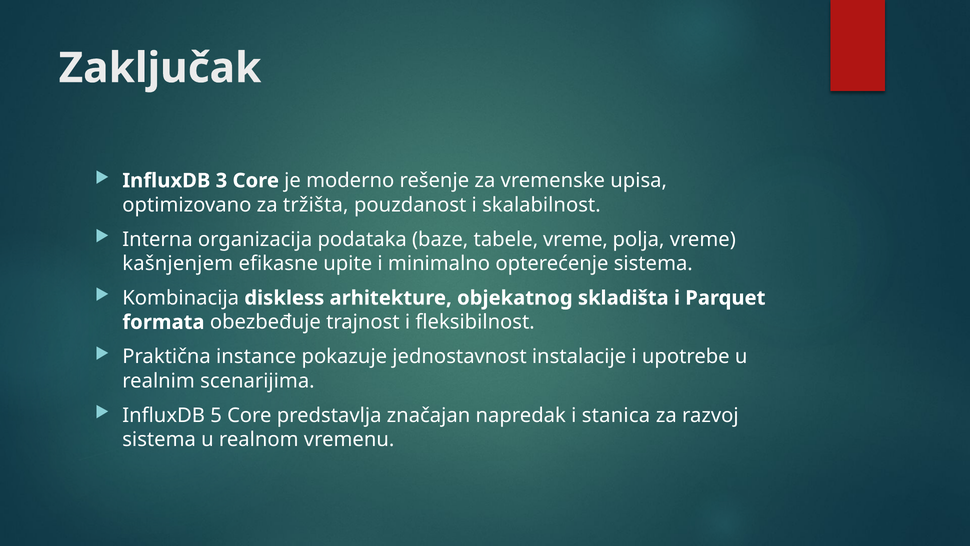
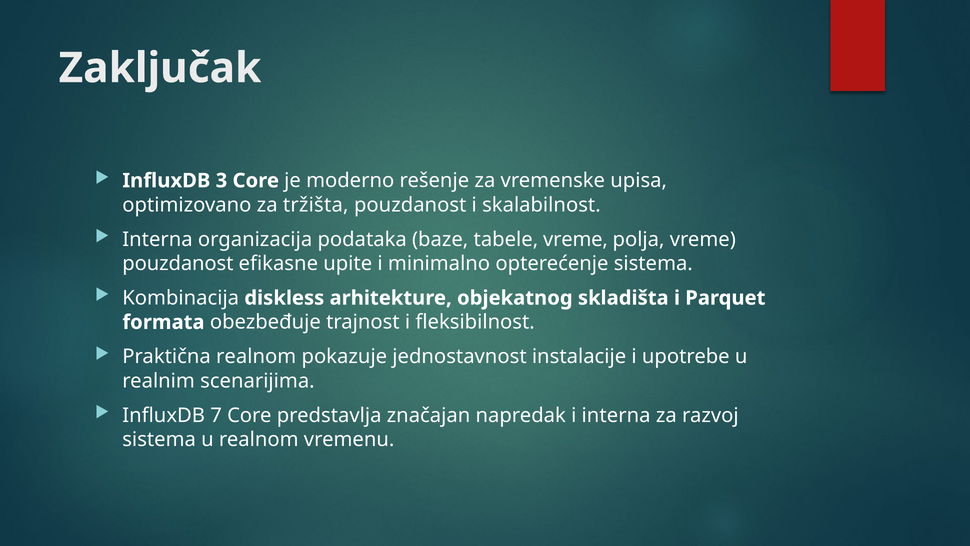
kašnjenjem: kašnjenjem -> pouzdanost (178, 263)
Praktična instance: instance -> realnom (256, 356)
5: 5 -> 7 (216, 415)
i stanica: stanica -> interna (616, 415)
